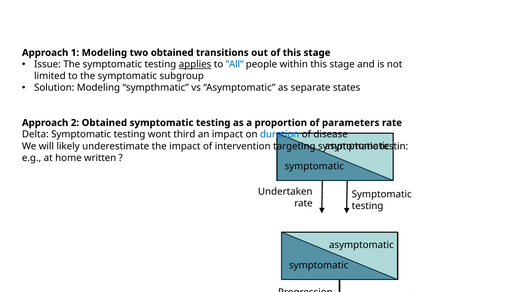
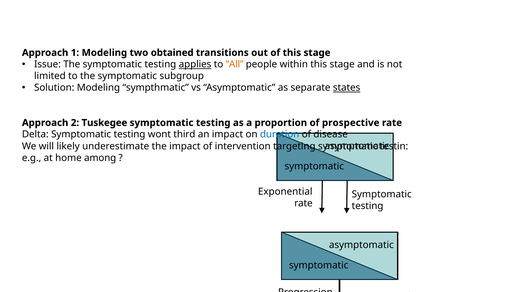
”All colour: blue -> orange (235, 64)
states underline: none -> present (347, 88)
2 Obtained: Obtained -> Tuskegee (104, 123)
parameters: parameters -> prospective (351, 123)
written: written -> among (100, 158)
Undertaken: Undertaken -> Exponential (285, 192)
